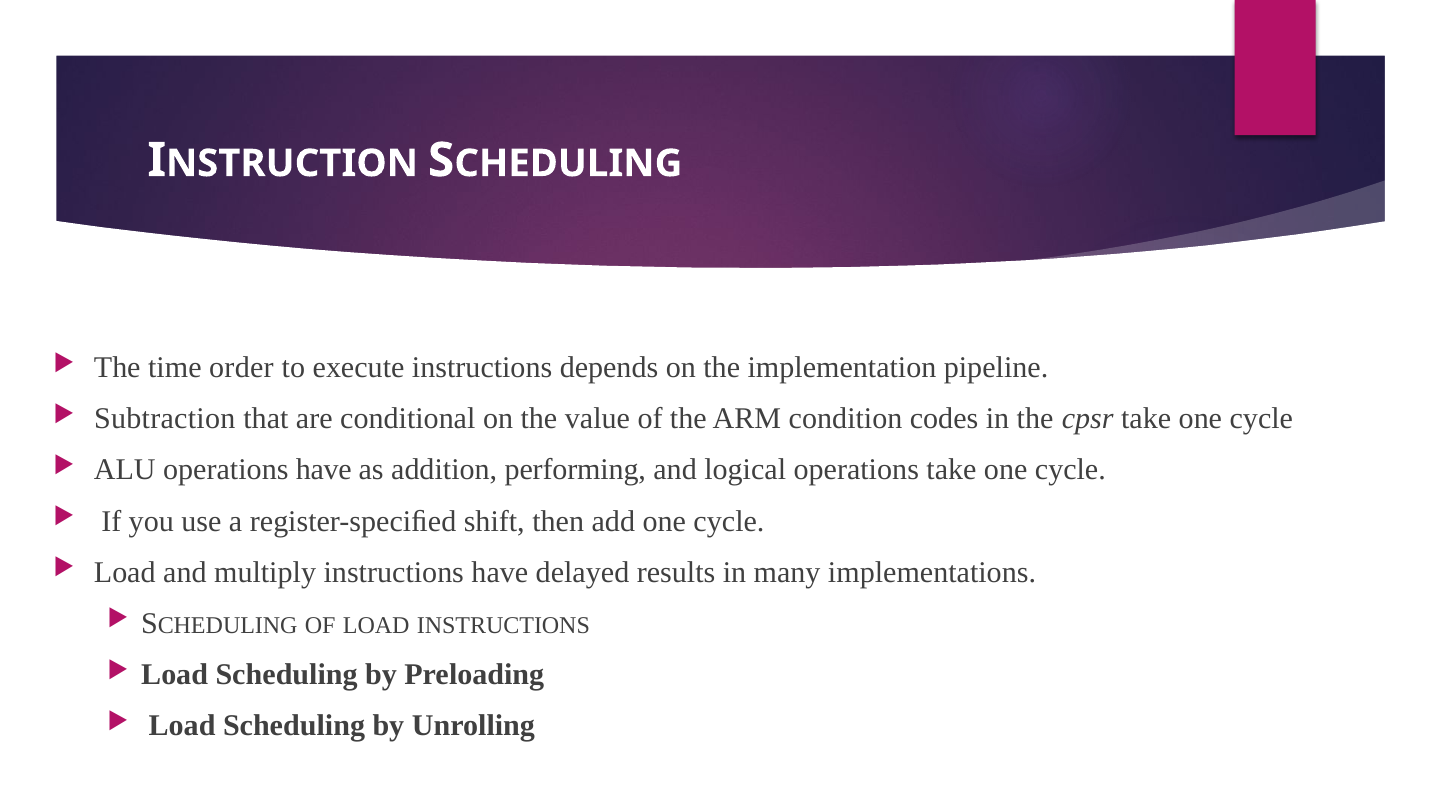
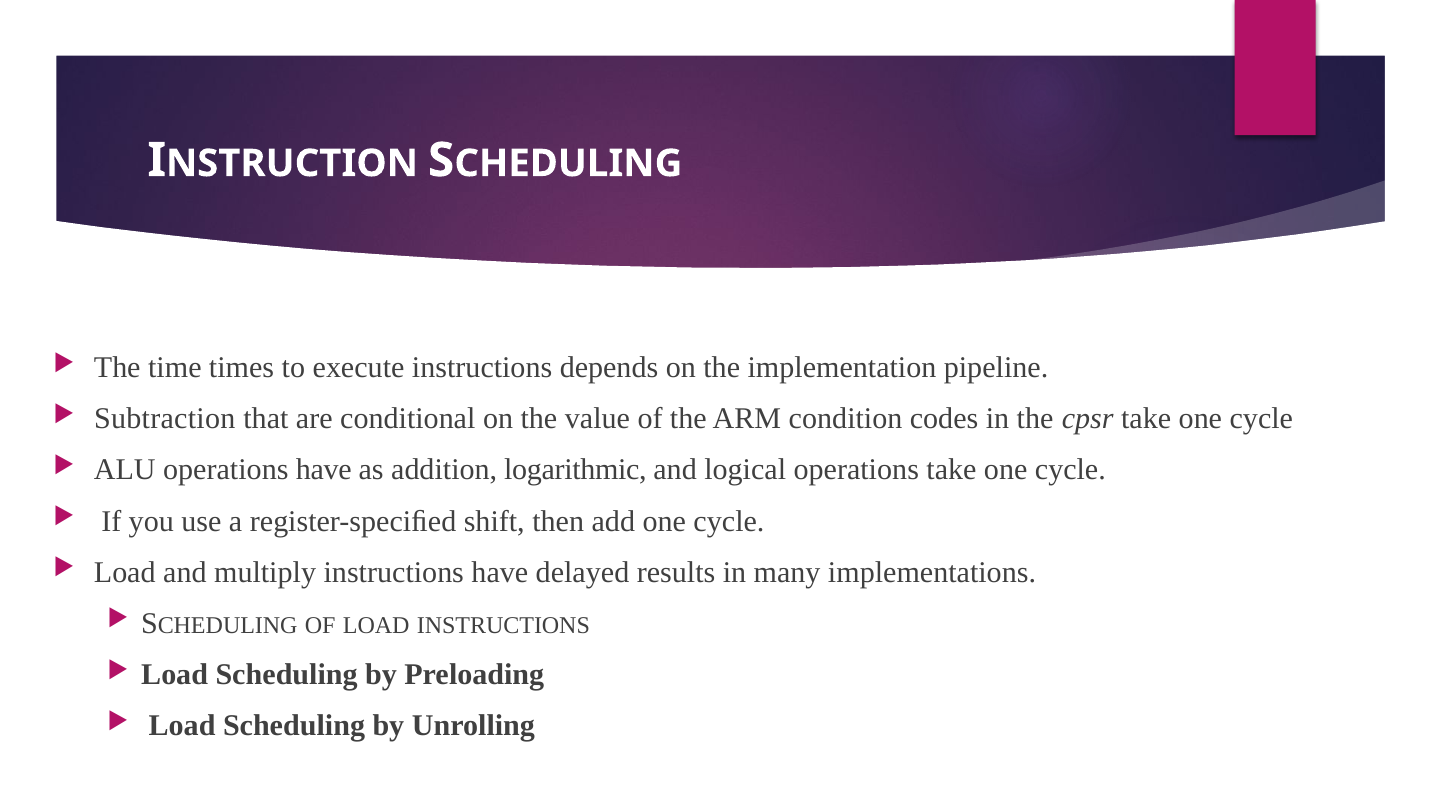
order: order -> times (242, 368)
performing: performing -> logarithmic (575, 470)
